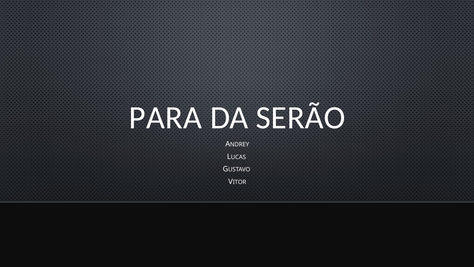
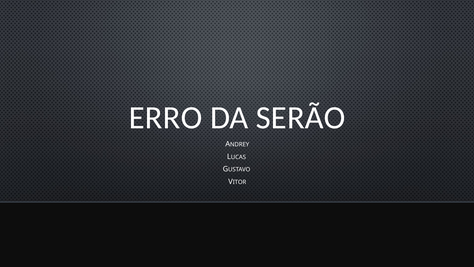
PARA: PARA -> ERRO (166, 118)
